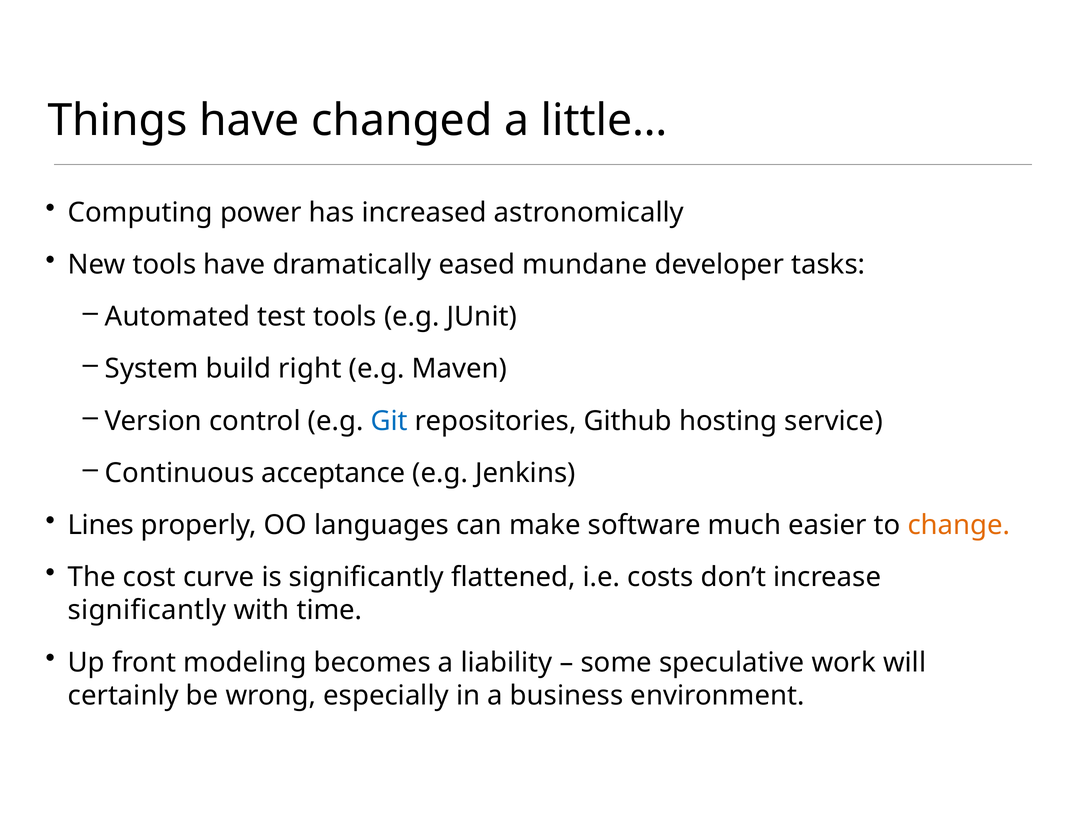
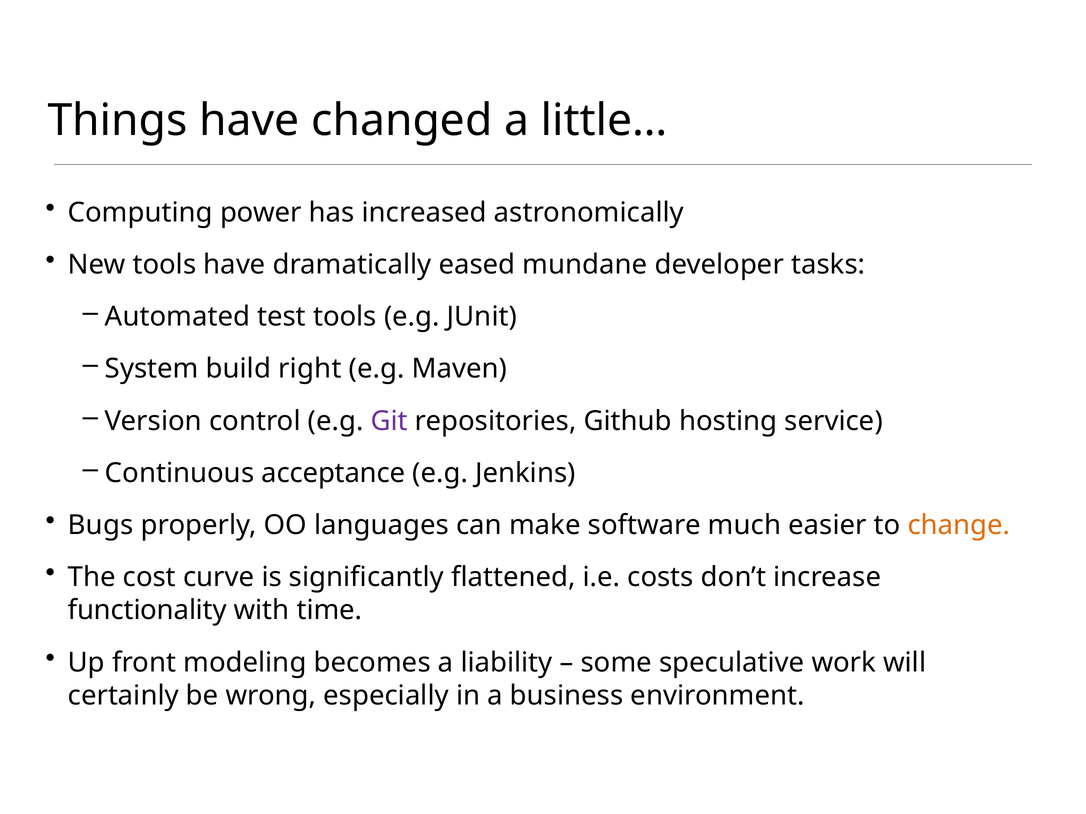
Git colour: blue -> purple (389, 421)
Lines: Lines -> Bugs (101, 526)
significantly: significantly -> functionality (147, 611)
